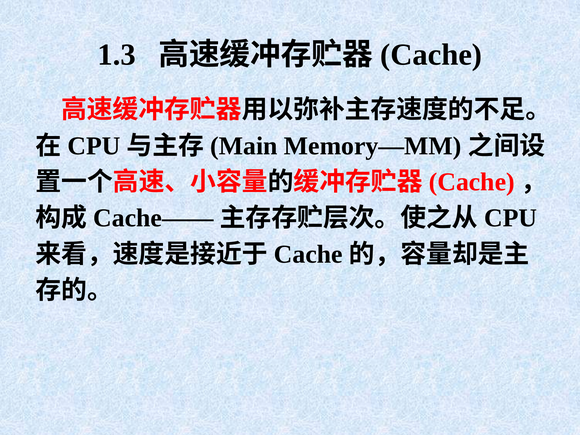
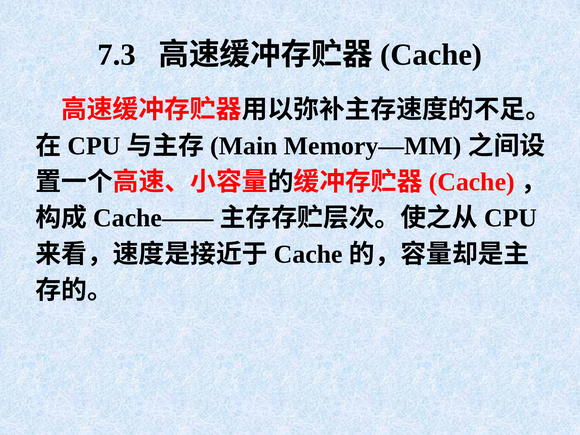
1.3: 1.3 -> 7.3 (117, 55)
